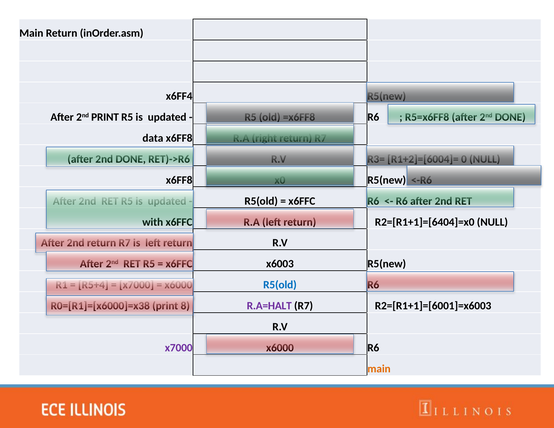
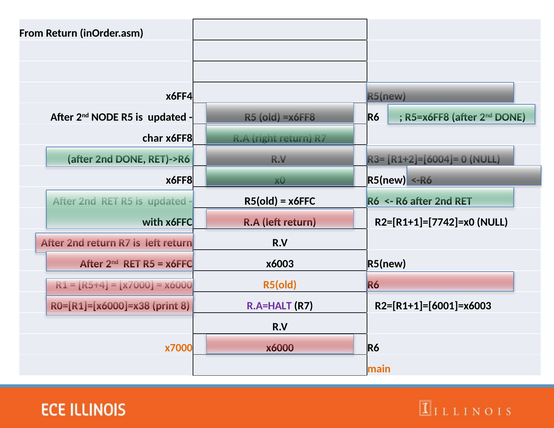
Main: Main -> From (31, 33)
2nd PRINT: PRINT -> NODE (105, 117)
data: data -> char (153, 138)
R2=[R1+1]=[6404]=x0: R2=[R1+1]=[6404]=x0 -> R2=[R1+1]=[7742]=x0 (425, 222)
R5(old colour: blue -> orange (280, 285)
x7000 colour: purple -> orange (179, 348)
